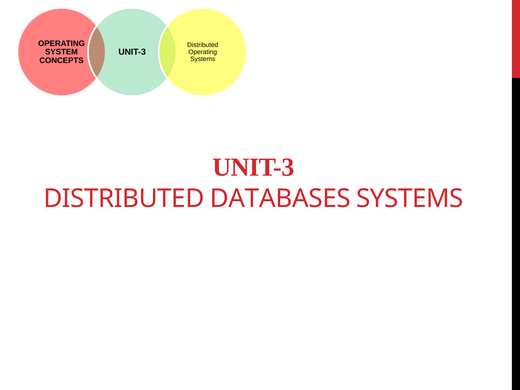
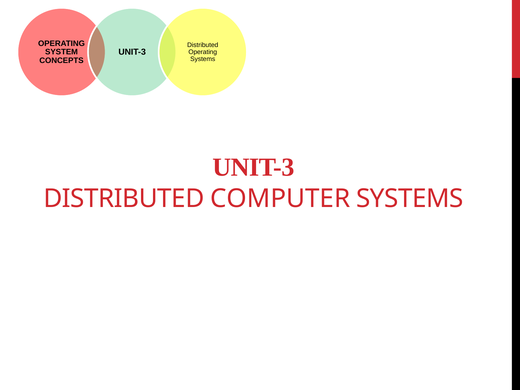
DATABASES: DATABASES -> COMPUTER (280, 199)
